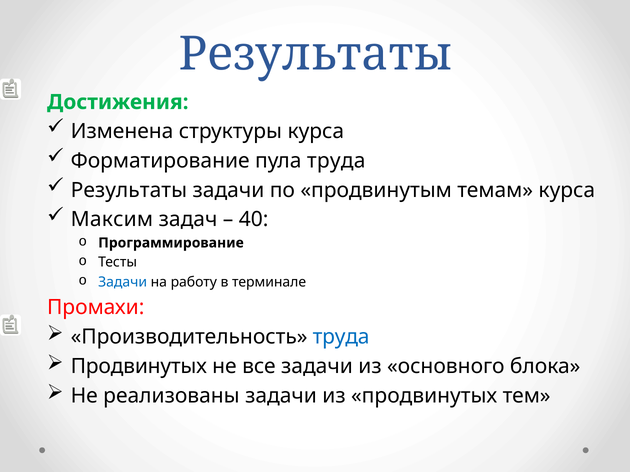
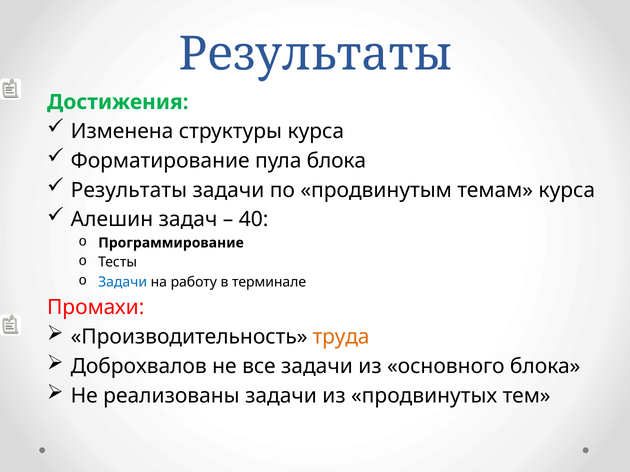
пула труда: труда -> блока (336, 161)
Максим: Максим -> Алешин (112, 220)
труда colour: blue -> orange (341, 337)
Продвинутых: Продвинутых -> Доброхвалов (139, 367)
